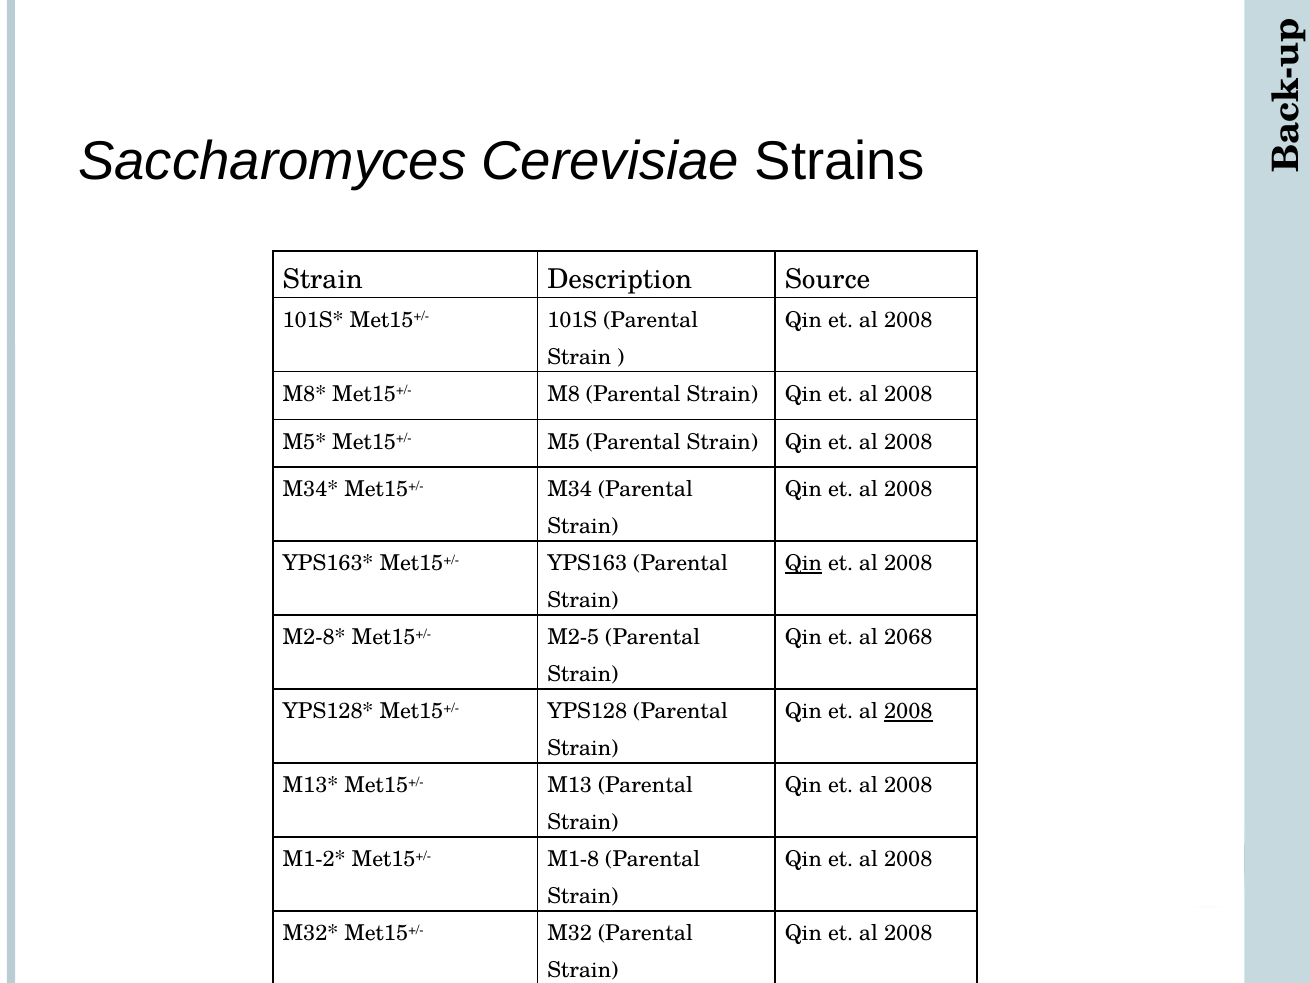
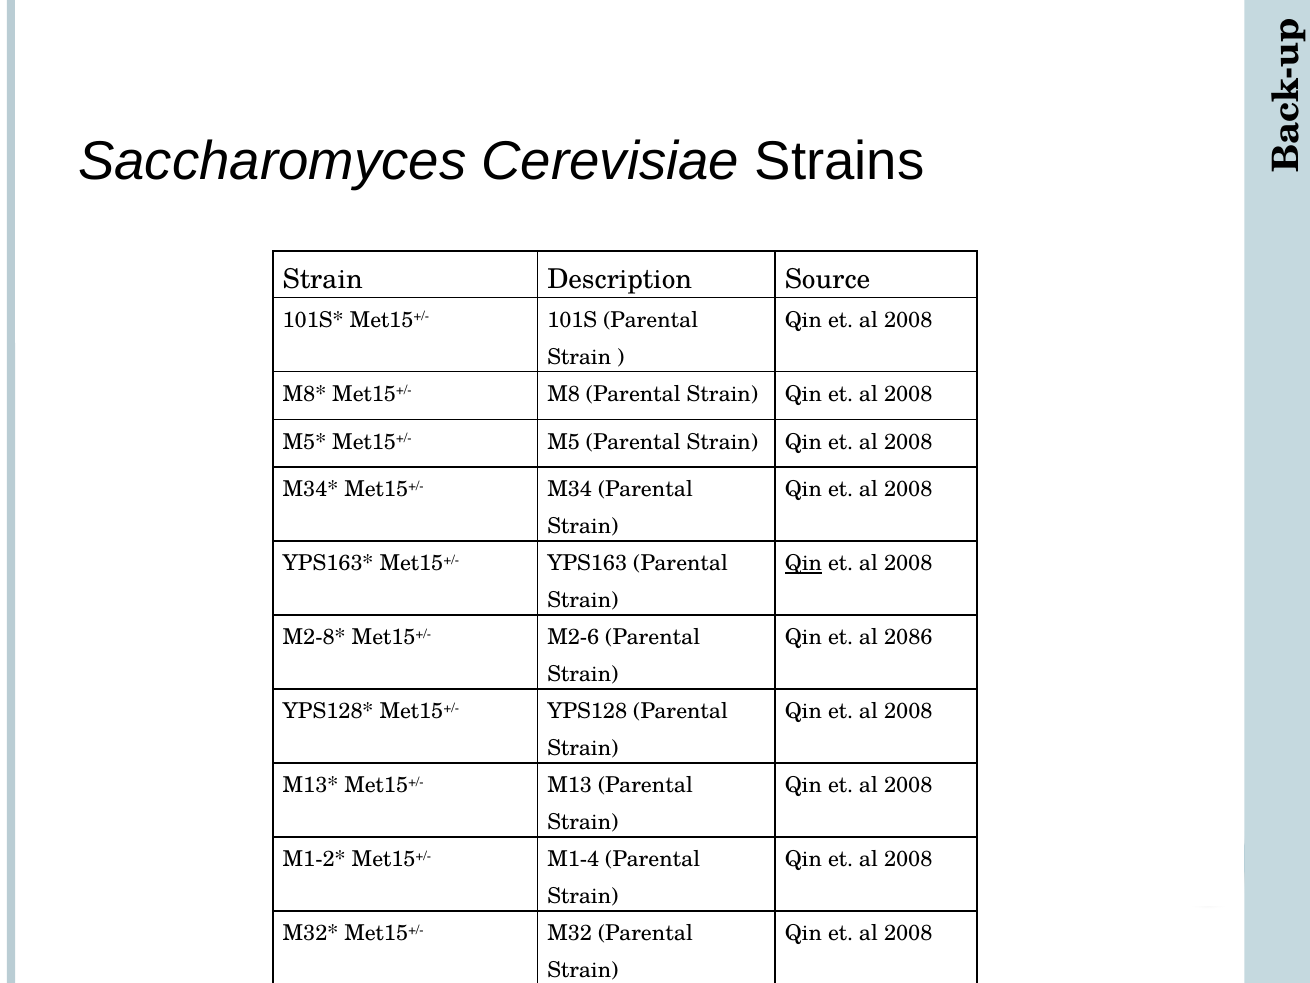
M2-5: M2-5 -> M2-6 (573, 637)
2068: 2068 -> 2086 (908, 637)
2008 underline: present -> none (908, 711)
M1-8: M1-8 -> M1-4 (573, 859)
